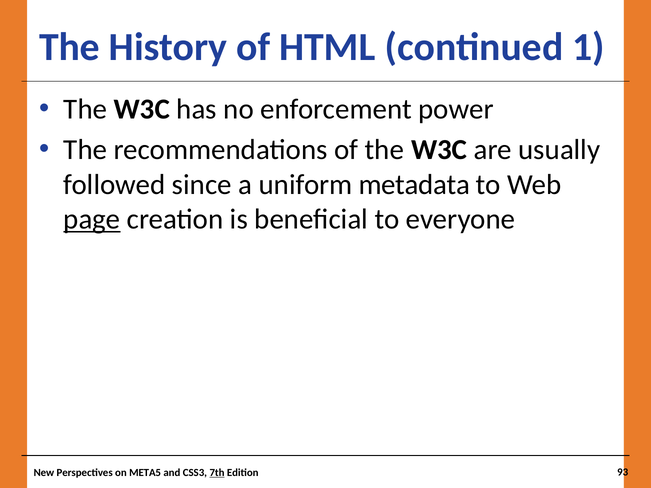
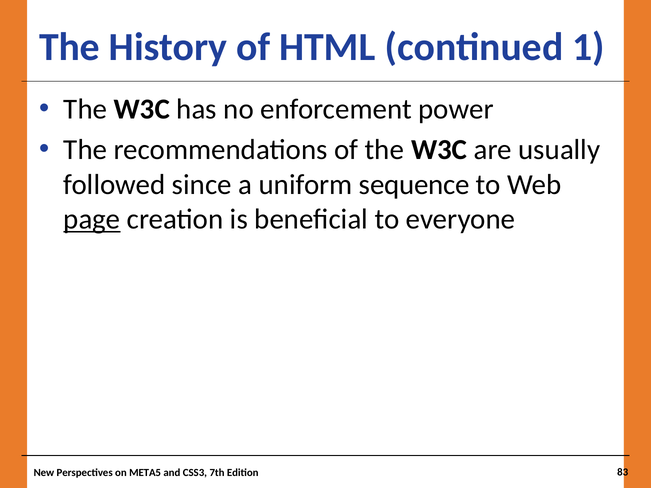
metadata: metadata -> sequence (414, 185)
7th underline: present -> none (217, 473)
93: 93 -> 83 (623, 473)
